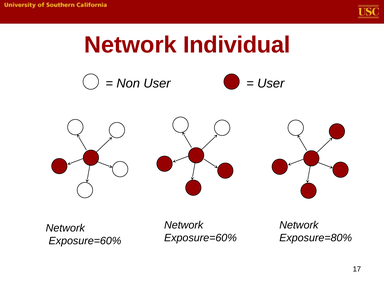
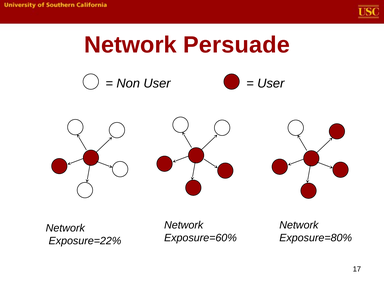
Individual: Individual -> Persuade (237, 45)
Exposure=60%: Exposure=60% -> Exposure=22% (85, 241)
